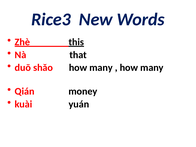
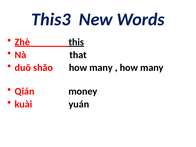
Rice3: Rice3 -> This3 (51, 19)
